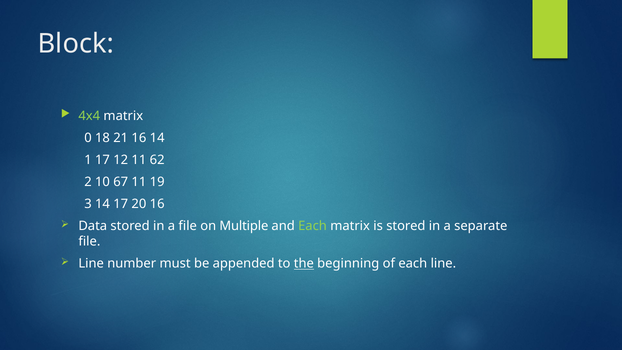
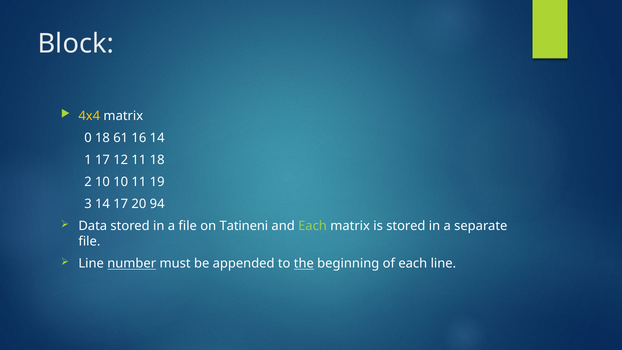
4x4 colour: light green -> yellow (89, 116)
21: 21 -> 61 (121, 138)
11 62: 62 -> 18 (157, 160)
10 67: 67 -> 10 (121, 182)
20 16: 16 -> 94 (157, 204)
Multiple: Multiple -> Tatineni (244, 226)
number underline: none -> present (132, 264)
